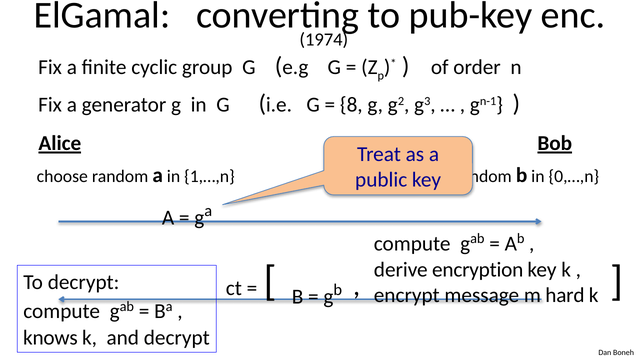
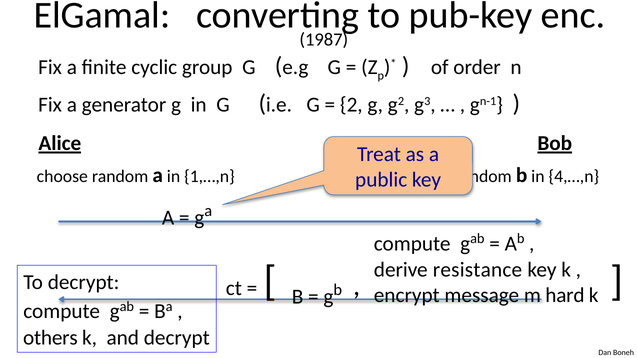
1974: 1974 -> 1987 (324, 39)
8: 8 -> 2 (351, 105)
0,…,n: 0,…,n -> 4,…,n (574, 176)
encryption: encryption -> resistance (478, 270)
knows: knows -> others (50, 338)
